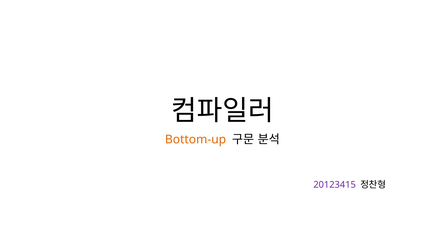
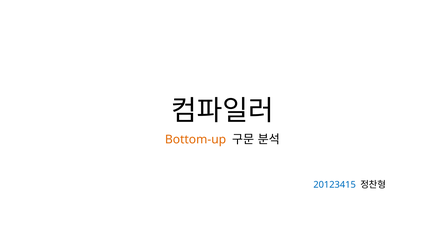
20123415 colour: purple -> blue (335, 185)
